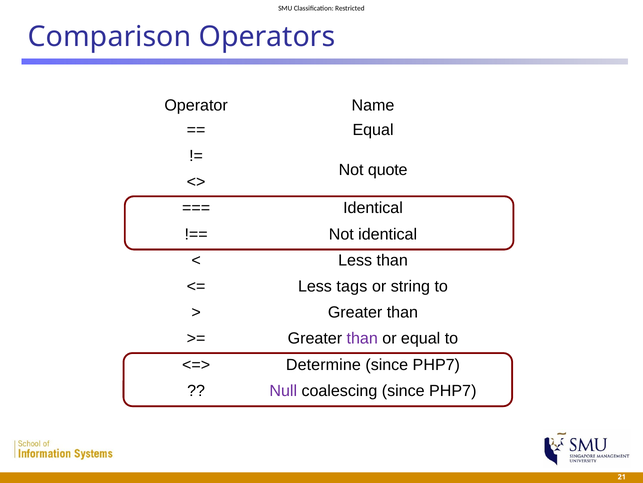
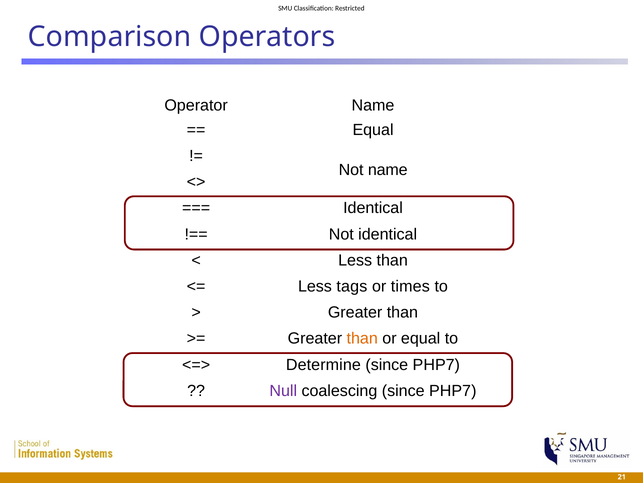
Not quote: quote -> name (388, 169)
string: string -> times (410, 286)
than colour: purple -> orange (362, 338)
